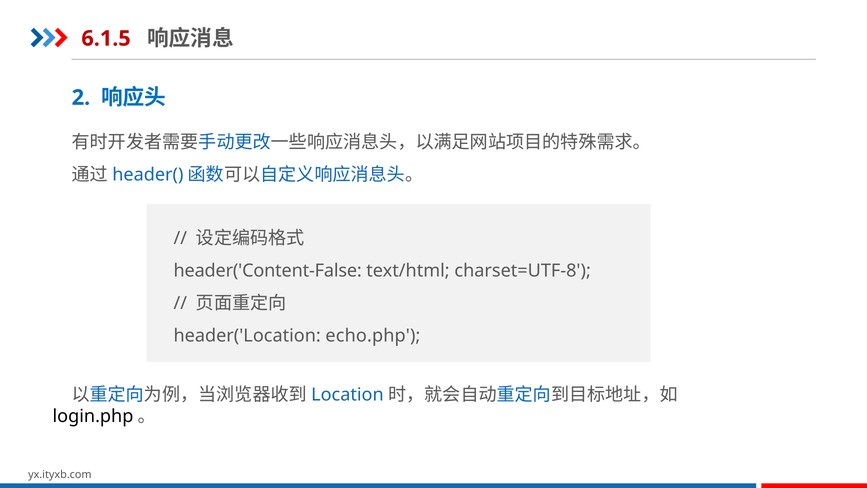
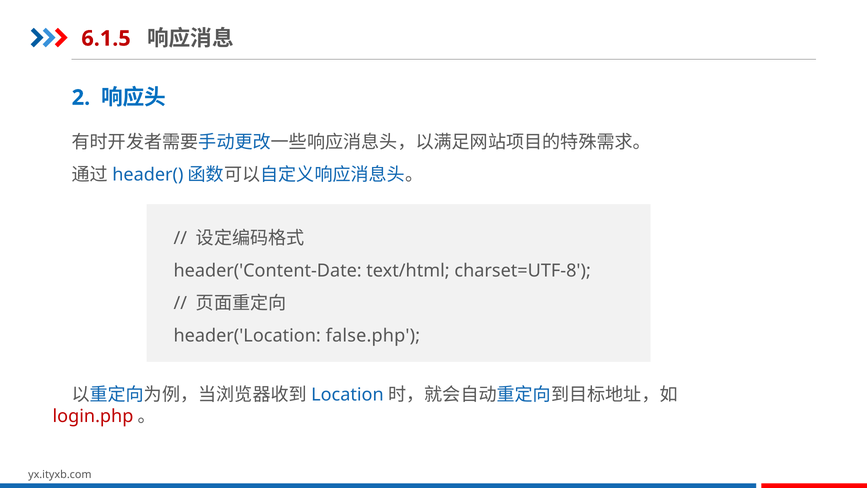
header('Content-False: header('Content-False -> header('Content-Date (268, 271)
echo.php: echo.php -> false.php (373, 336)
login.php colour: black -> red (93, 416)
